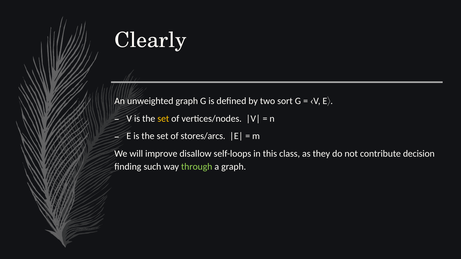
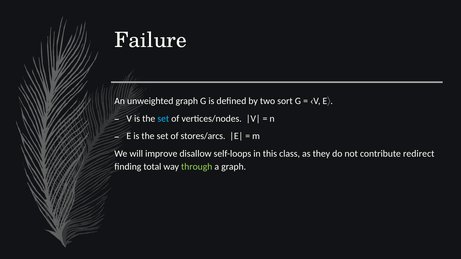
Clearly: Clearly -> Failure (150, 40)
set colour: yellow -> light blue (163, 119)
decision: decision -> redirect (419, 154)
such: such -> total (152, 167)
